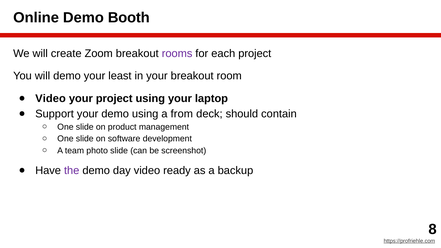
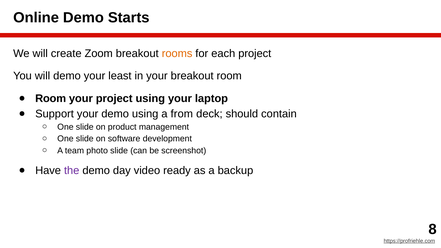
Booth: Booth -> Starts (129, 18)
rooms colour: purple -> orange (177, 53)
Video: Video -> Room (51, 99)
